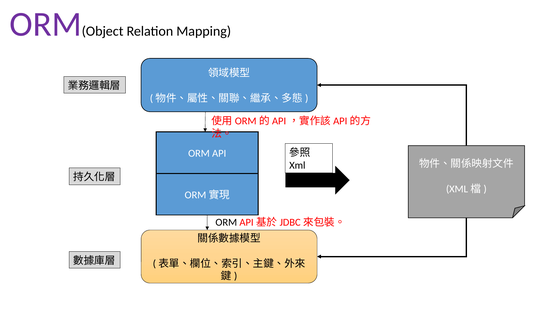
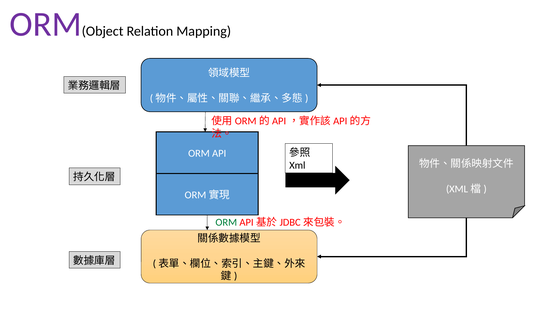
ORM colour: black -> green (226, 222)
